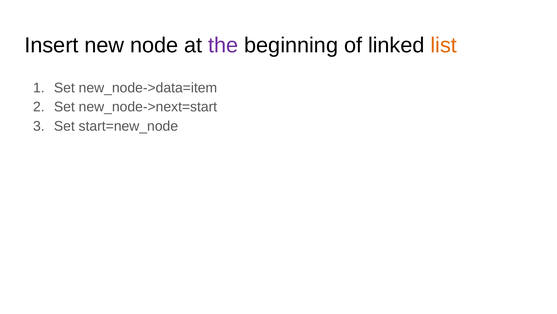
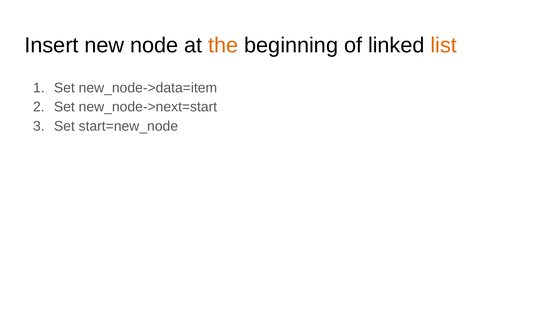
the colour: purple -> orange (223, 45)
